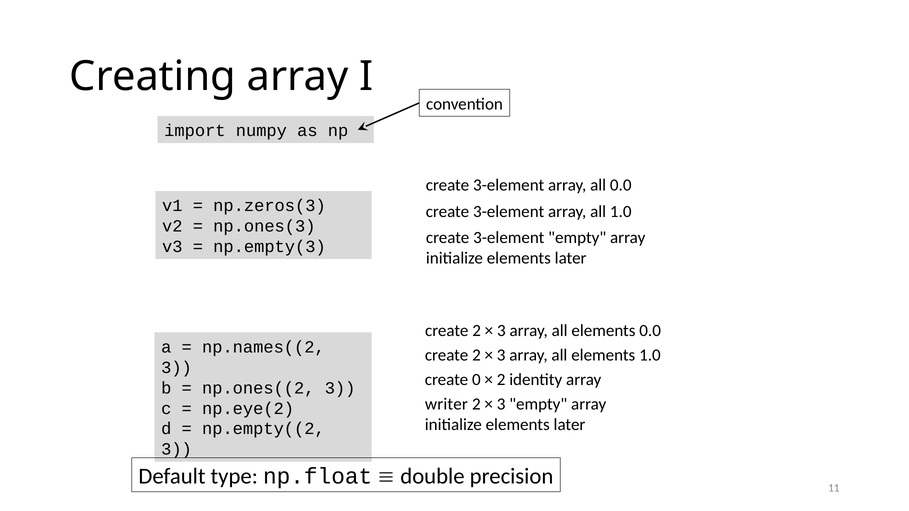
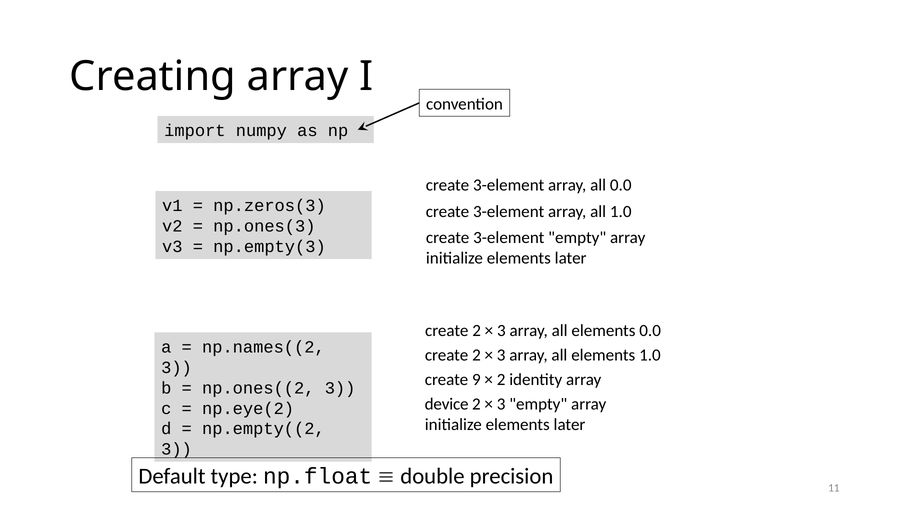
0: 0 -> 9 (476, 380)
writer: writer -> device (447, 405)
